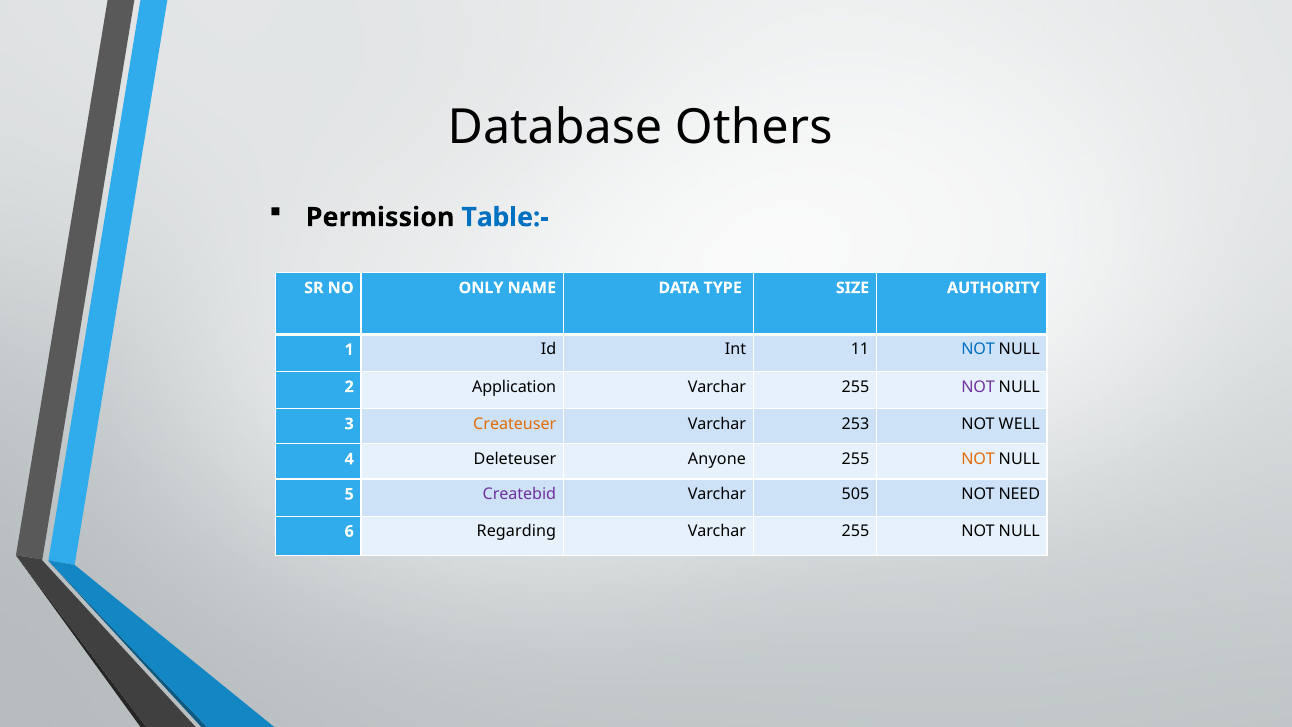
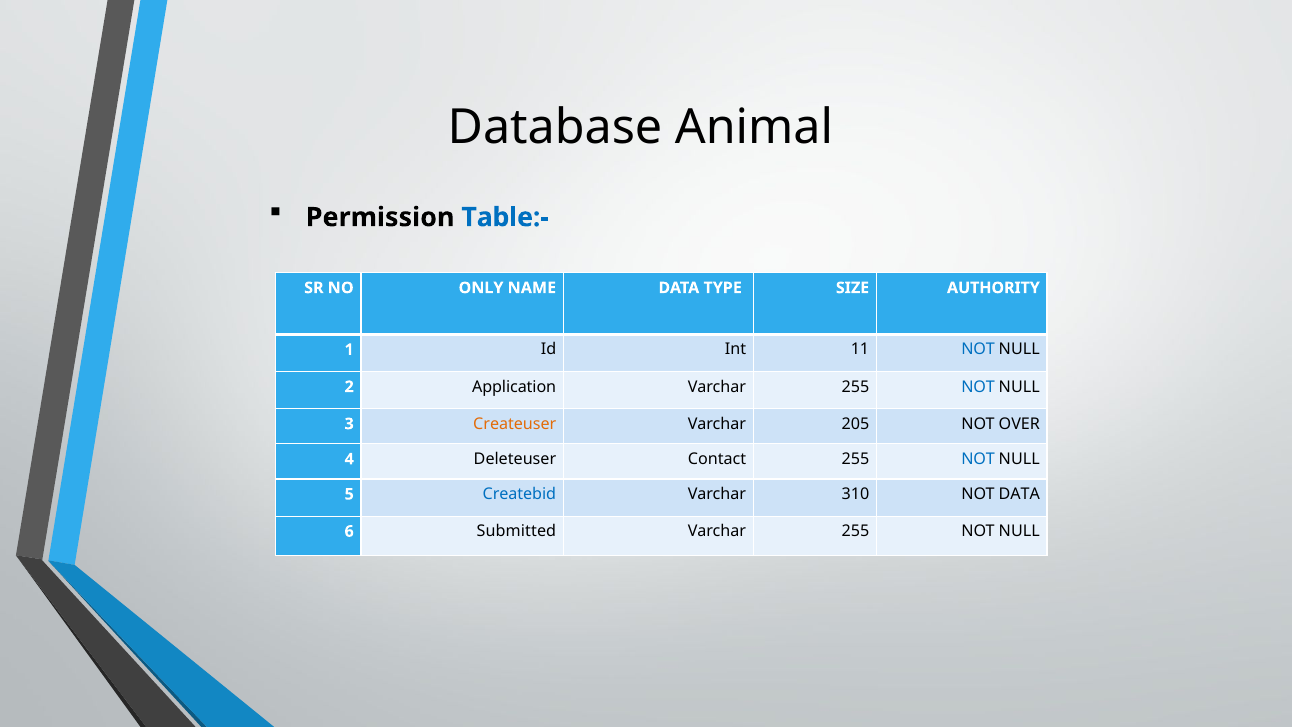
Others: Others -> Animal (754, 127)
NOT colour: purple -> blue (978, 387)
253: 253 -> 205 (855, 424)
WELL: WELL -> OVER (1019, 424)
Anyone: Anyone -> Contact (717, 459)
NOT colour: orange -> blue (978, 459)
Createbid colour: purple -> blue (519, 494)
505: 505 -> 310 (855, 494)
NOT NEED: NEED -> DATA (1019, 494)
Regarding: Regarding -> Submitted (516, 531)
